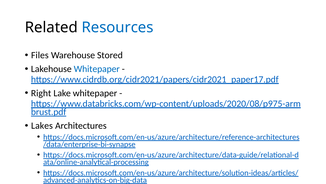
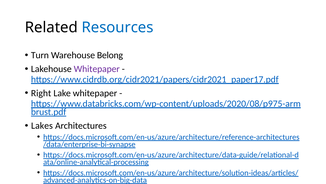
Files: Files -> Turn (40, 55)
Stored: Stored -> Belong (110, 55)
Whitepaper colour: blue -> purple (97, 69)
